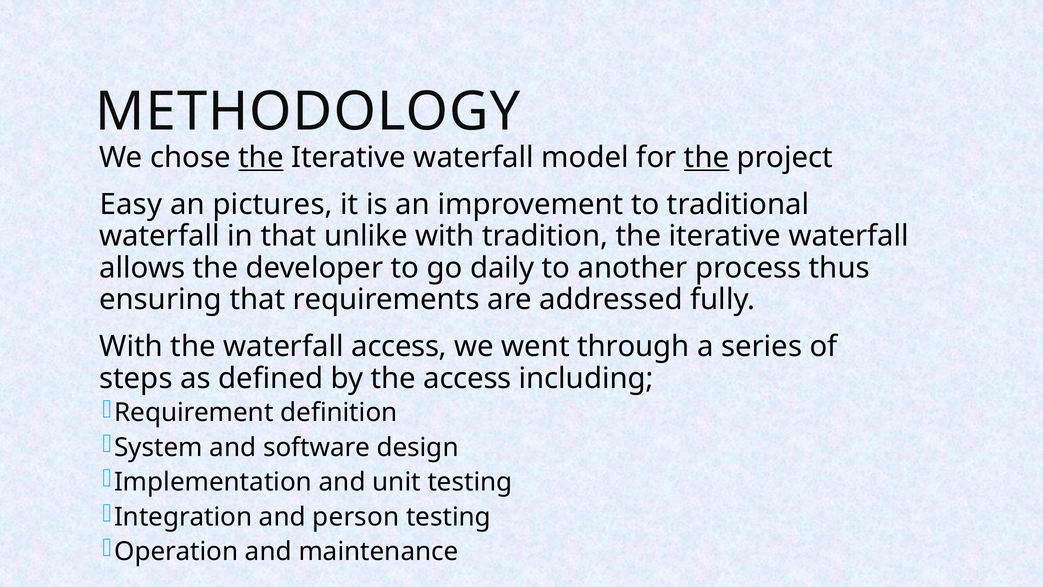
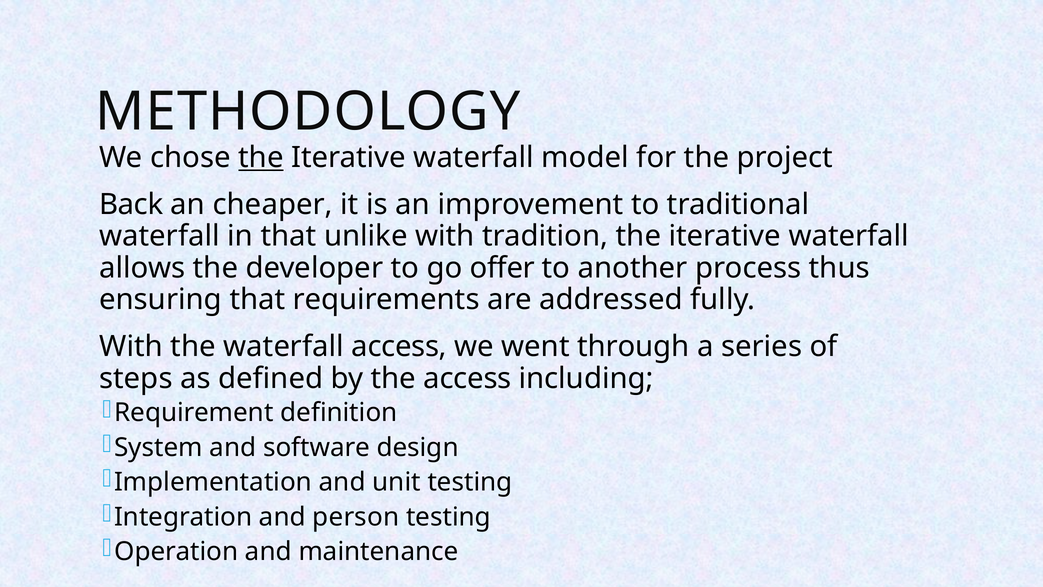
the underline: present -> none (707, 158)
Easy: Easy -> Back (131, 204)
pictures: pictures -> cheaper (273, 204)
daily: daily -> offer (502, 268)
